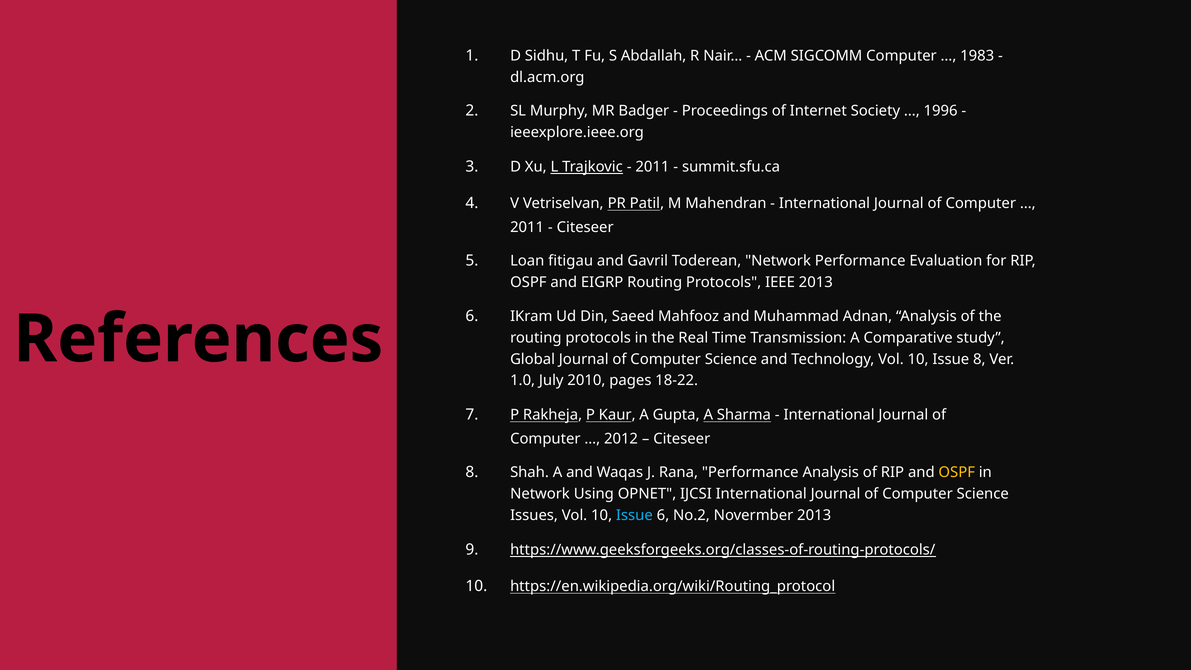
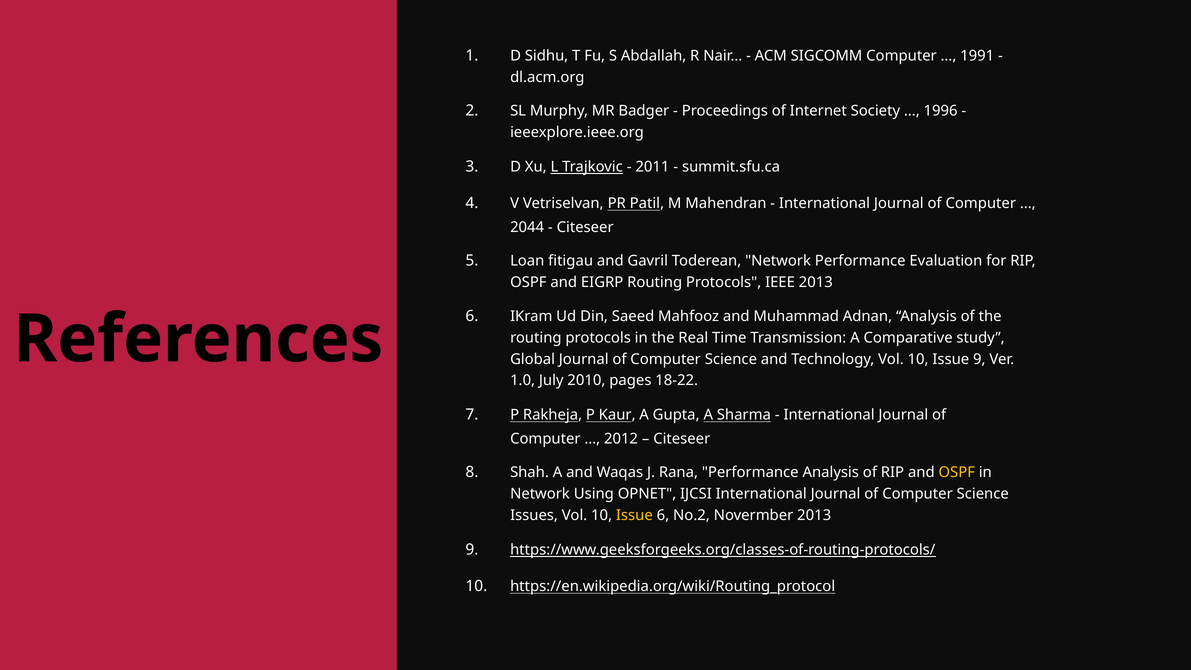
1983: 1983 -> 1991 (977, 56)
2011: 2011 -> 2044 (527, 227)
Issue 8: 8 -> 9 (979, 359)
Issue colour: light blue -> yellow (634, 515)
